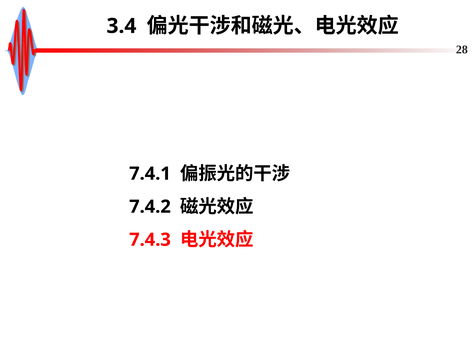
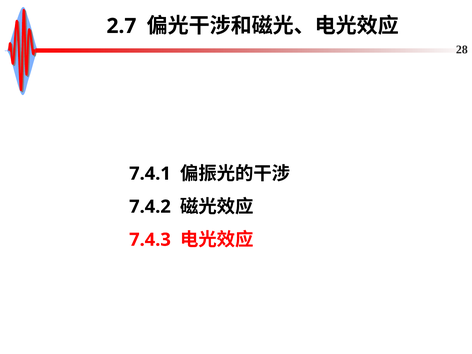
3.4: 3.4 -> 2.7 (121, 26)
